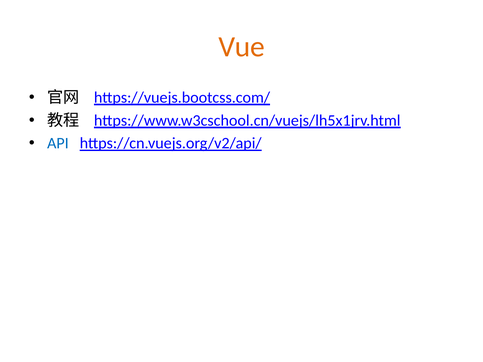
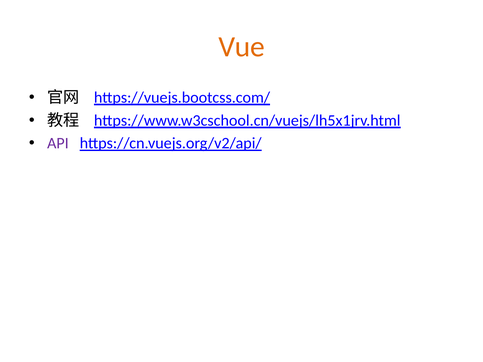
API colour: blue -> purple (58, 143)
